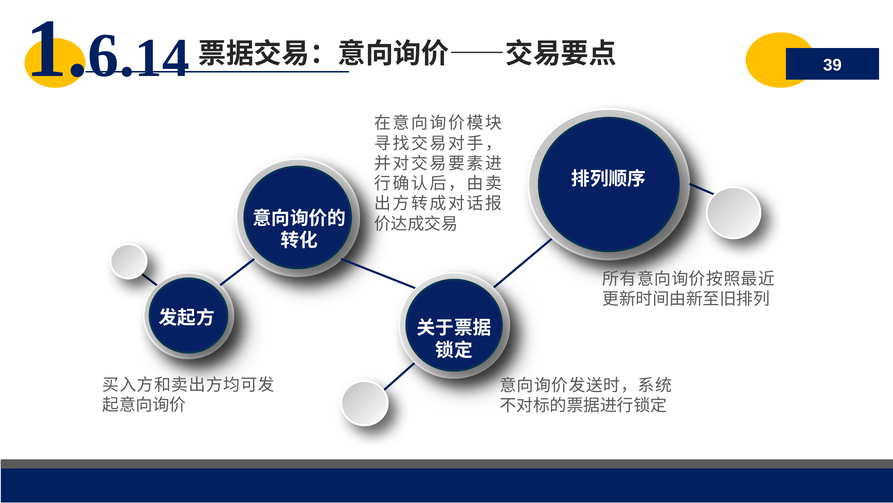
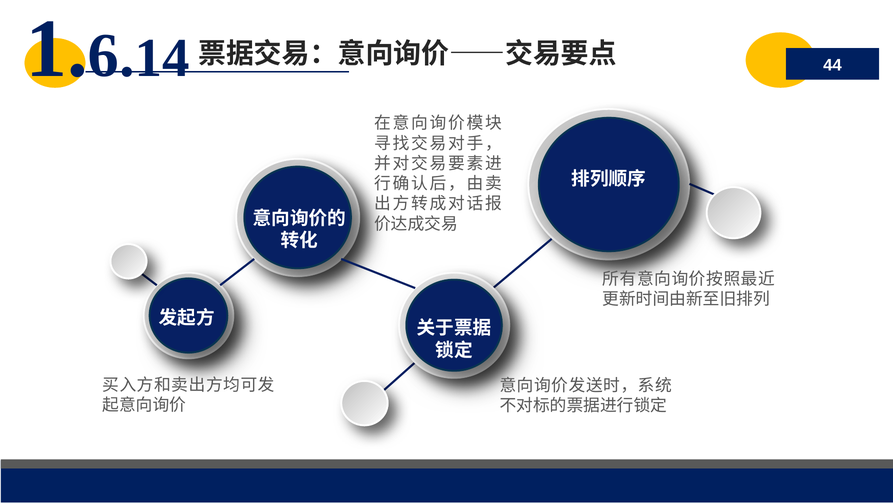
39: 39 -> 44 (832, 65)
